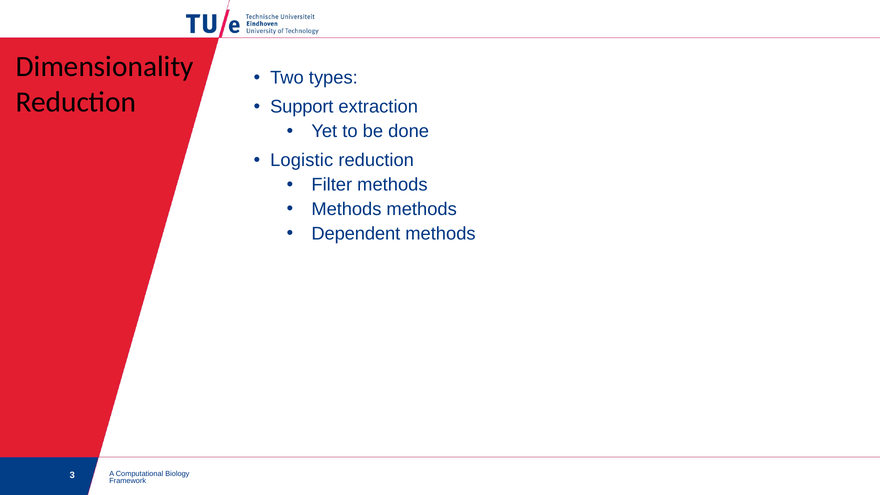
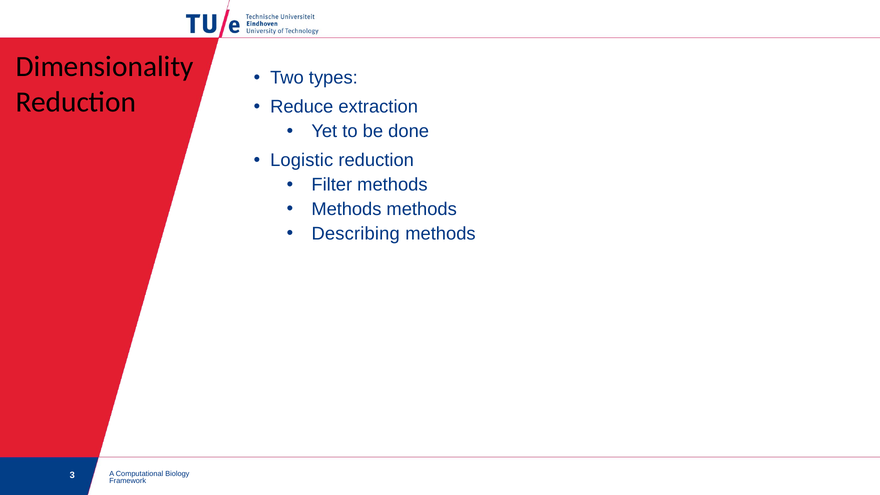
Support: Support -> Reduce (302, 107)
Dependent: Dependent -> Describing (356, 234)
